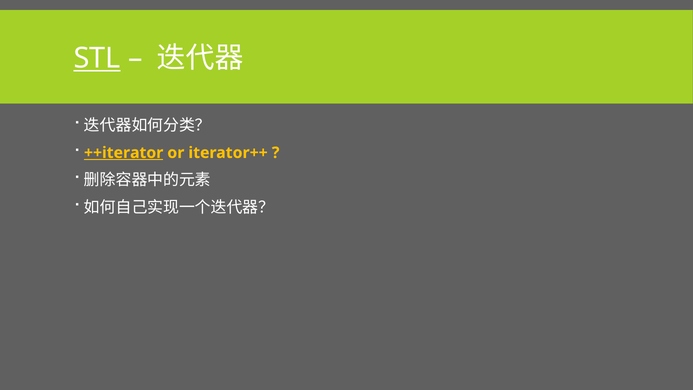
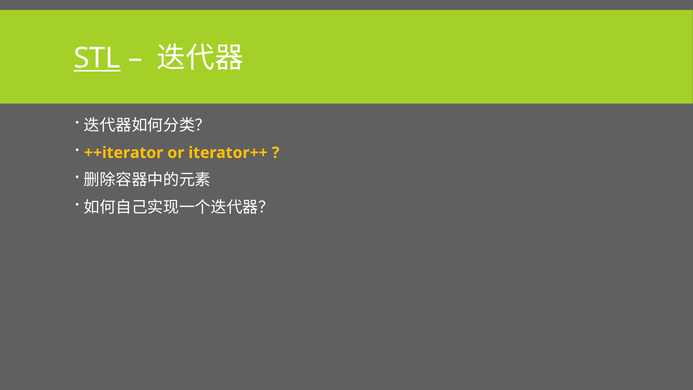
++iterator underline: present -> none (124, 153)
